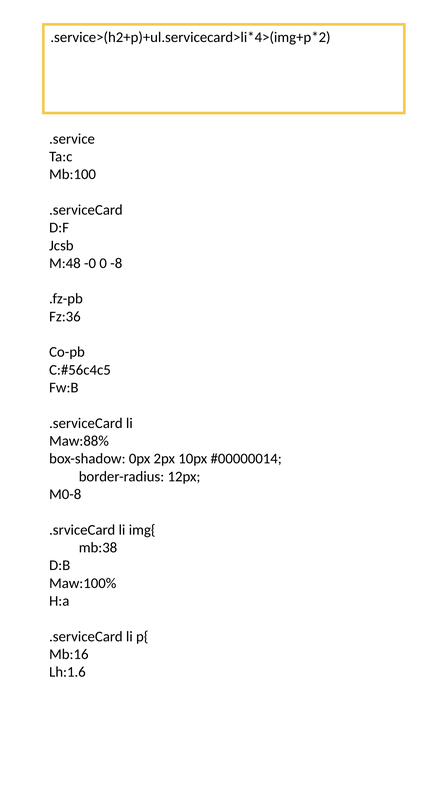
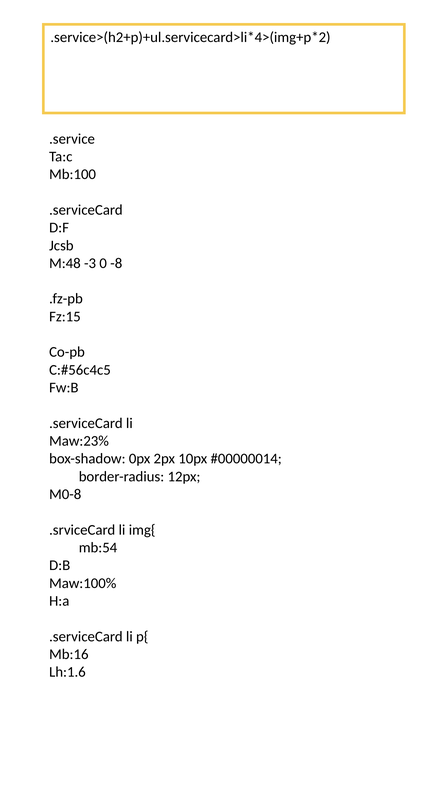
-0: -0 -> -3 (90, 263)
Fz:36: Fz:36 -> Fz:15 (65, 316)
Maw:88%: Maw:88% -> Maw:23% (79, 441)
mb:38: mb:38 -> mb:54 (98, 547)
